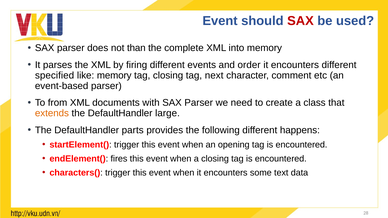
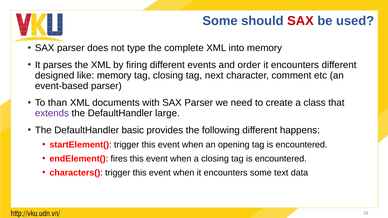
Event: Event -> Some (220, 21)
than: than -> type (136, 48)
specified: specified -> designed (55, 75)
from: from -> than (58, 103)
extends colour: orange -> purple (52, 113)
parts: parts -> basic (133, 130)
